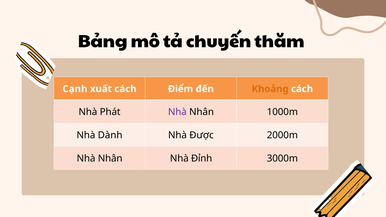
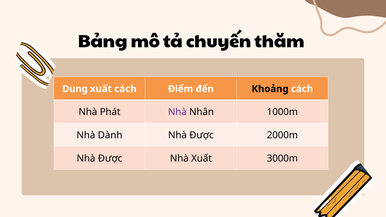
Cạnh: Cạnh -> Dung (75, 89)
Khoảng colour: orange -> black (270, 89)
Nhân: Nhân -> Được (110, 159)
Nhà Đỉnh: Đỉnh -> Xuất (202, 159)
